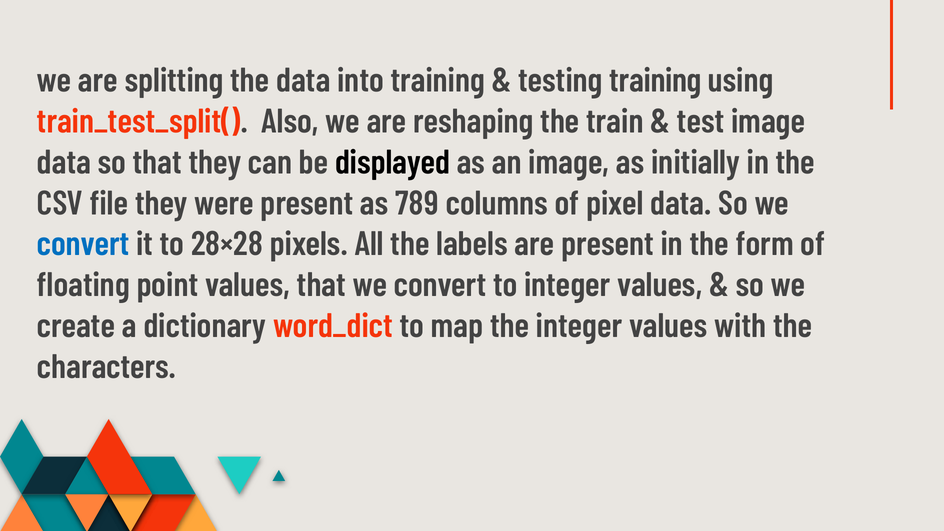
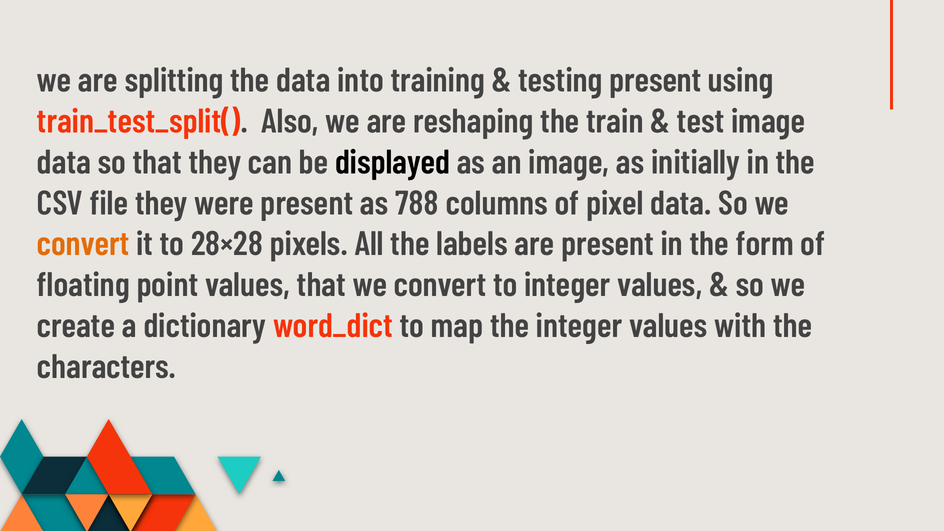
testing training: training -> present (655, 81)
789: 789 -> 788 (417, 203)
convert colour: blue -> orange (83, 244)
